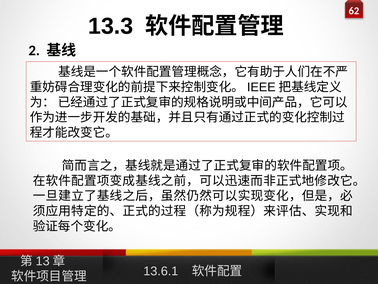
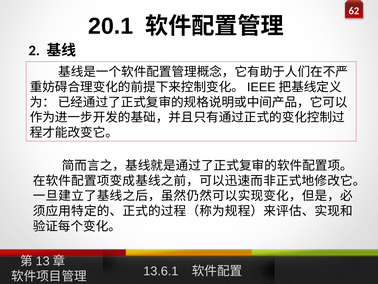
13.3: 13.3 -> 20.1 (111, 26)
